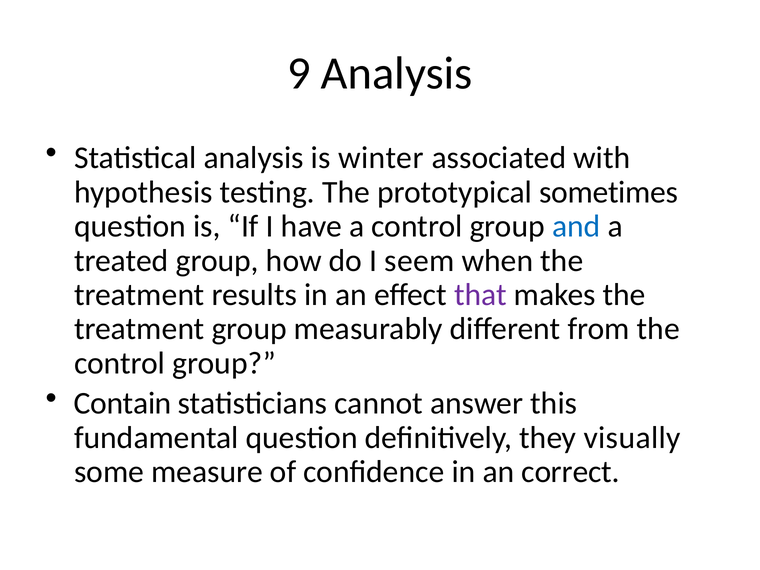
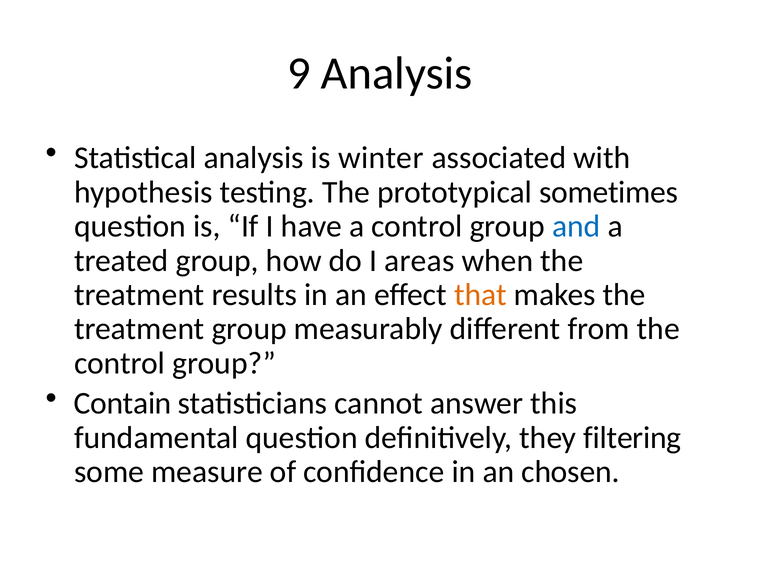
seem: seem -> areas (419, 261)
that colour: purple -> orange (480, 295)
visually: visually -> filtering (632, 438)
correct: correct -> chosen (570, 472)
